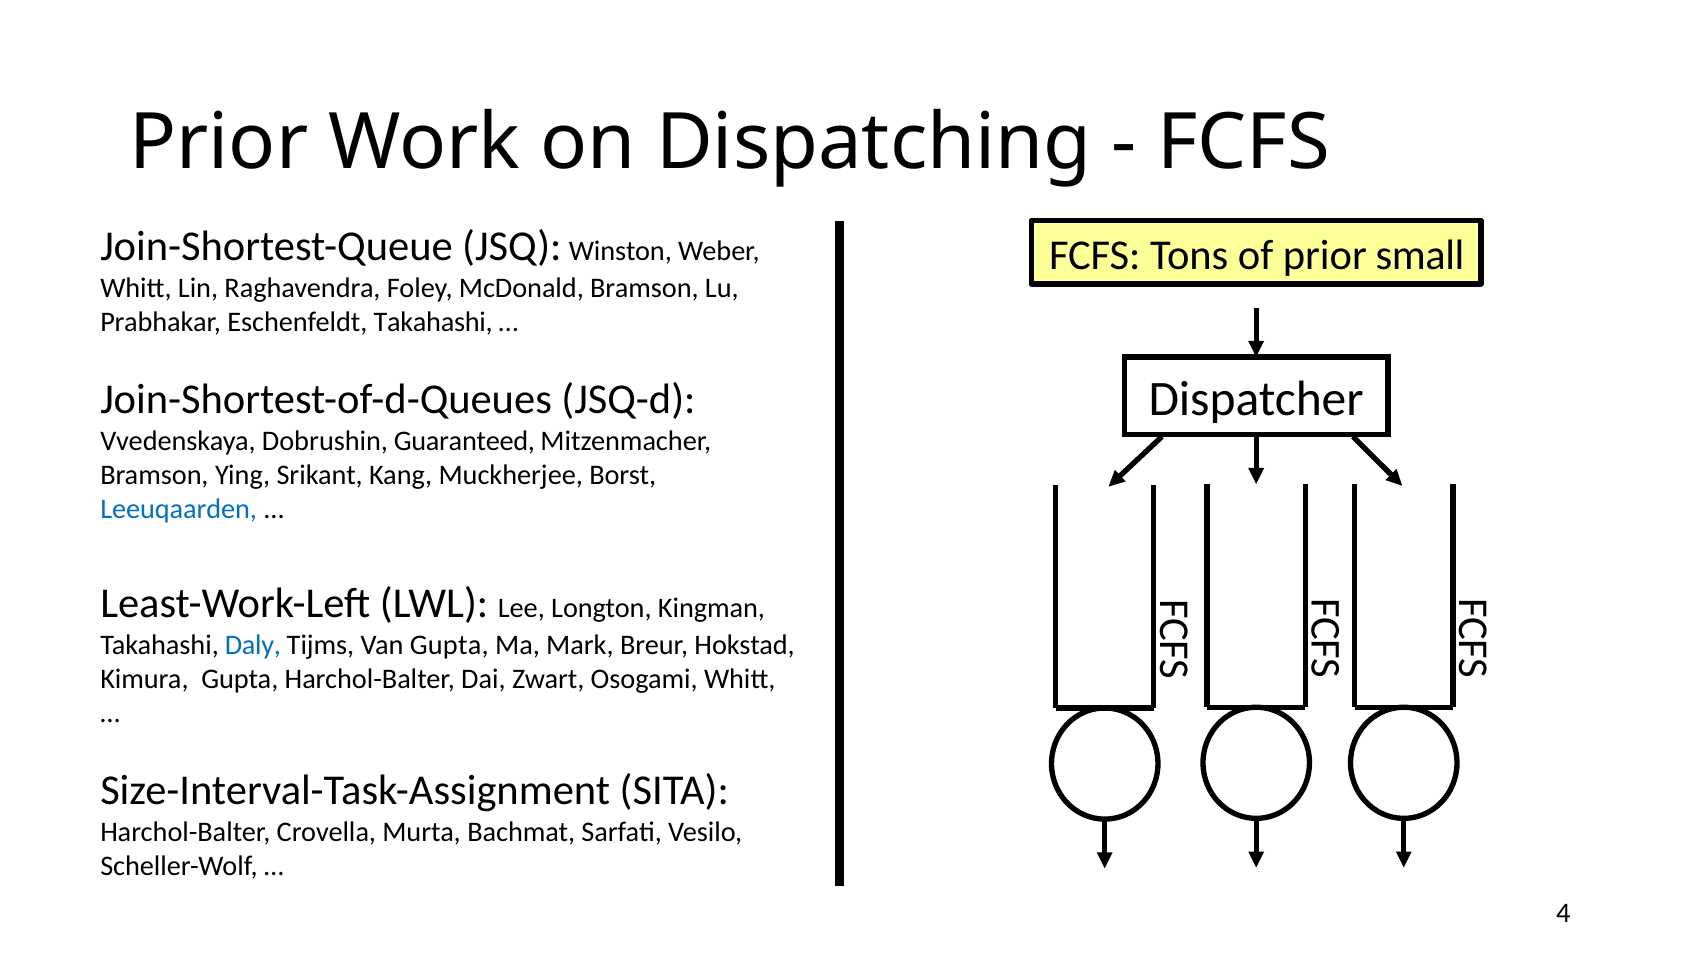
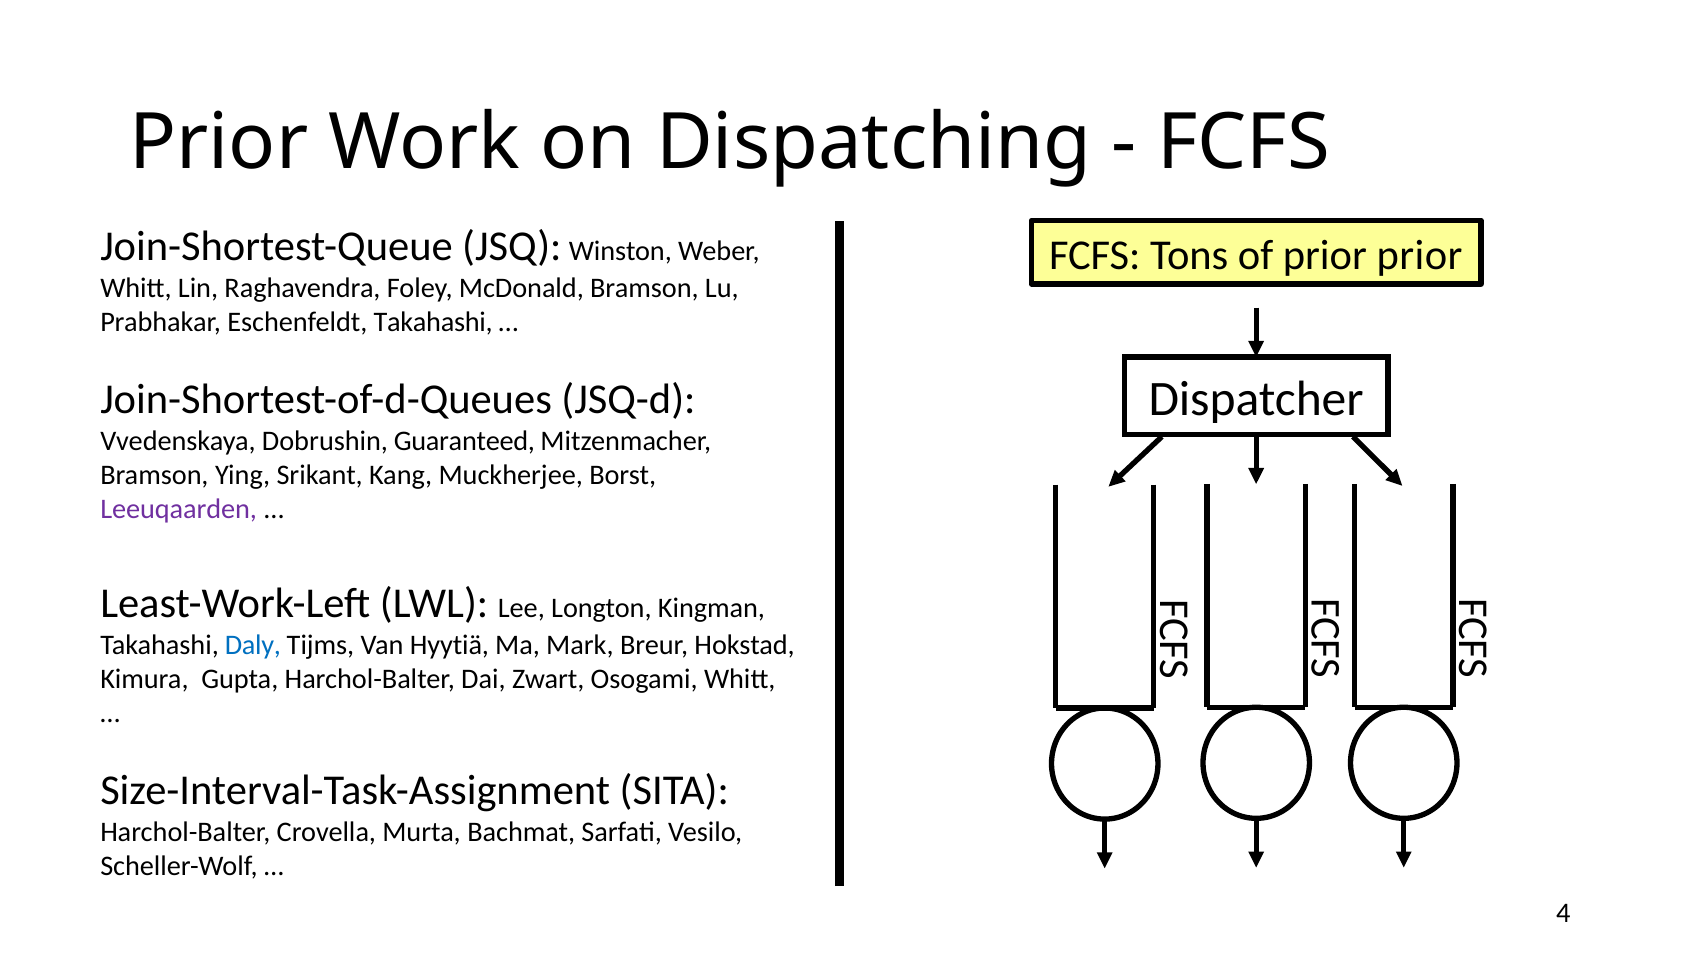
prior small: small -> prior (1420, 255)
Leeuqaarden colour: blue -> purple (179, 509)
Van Gupta: Gupta -> Hyytiä (449, 645)
